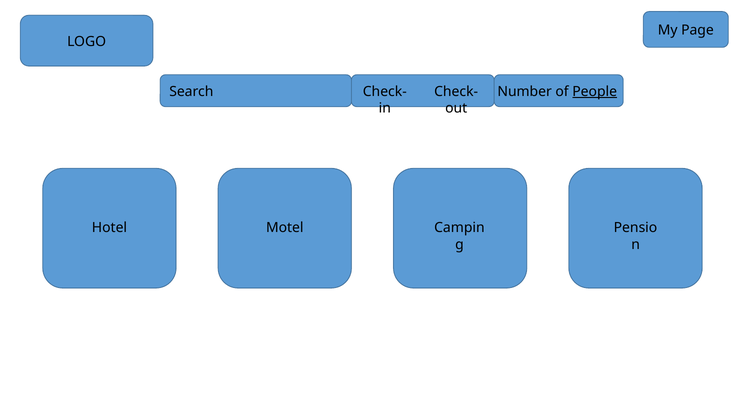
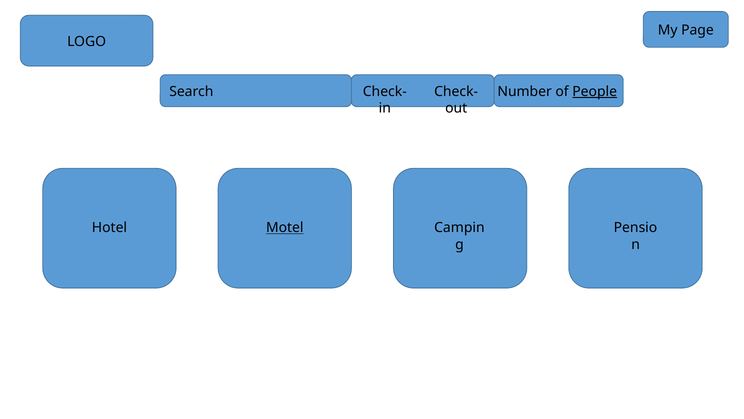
Motel underline: none -> present (285, 227)
